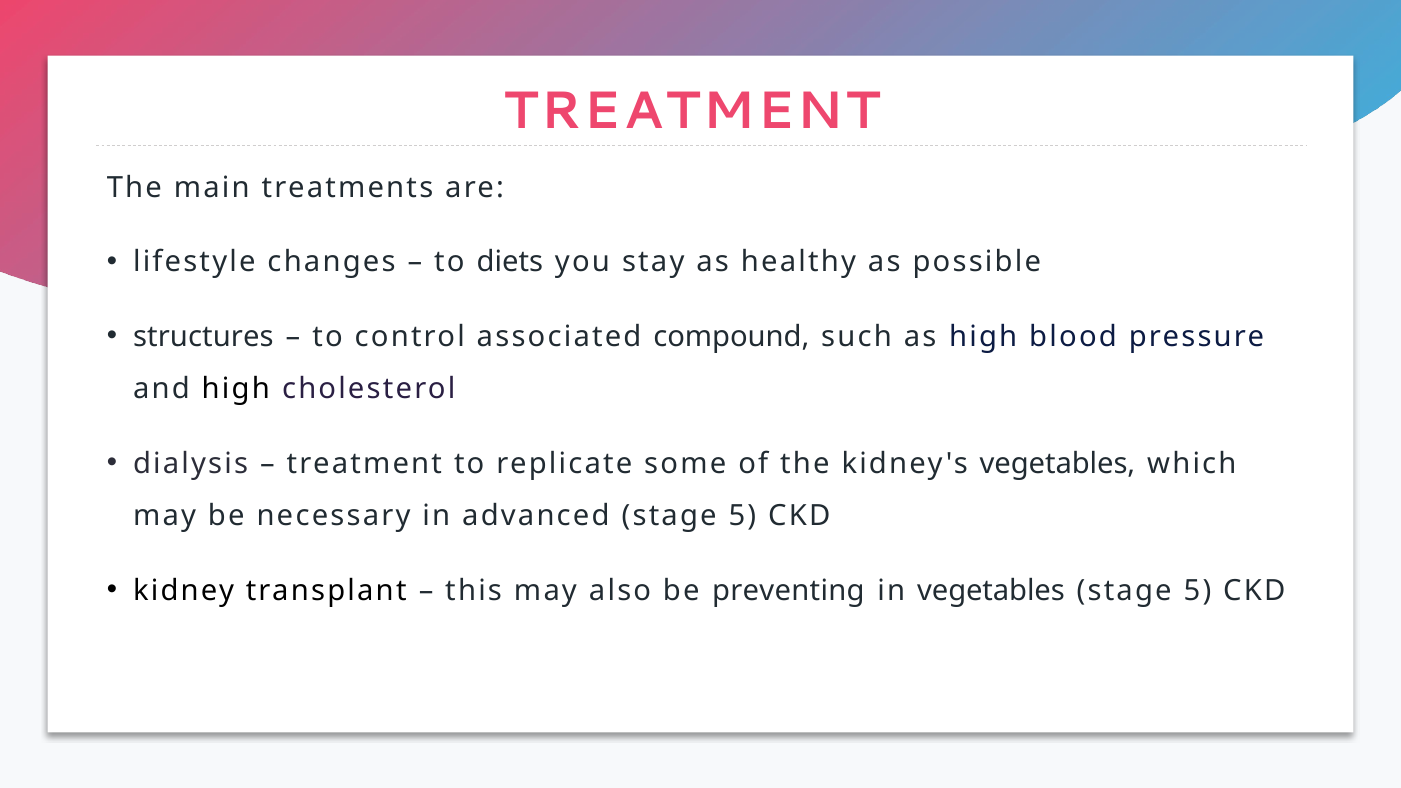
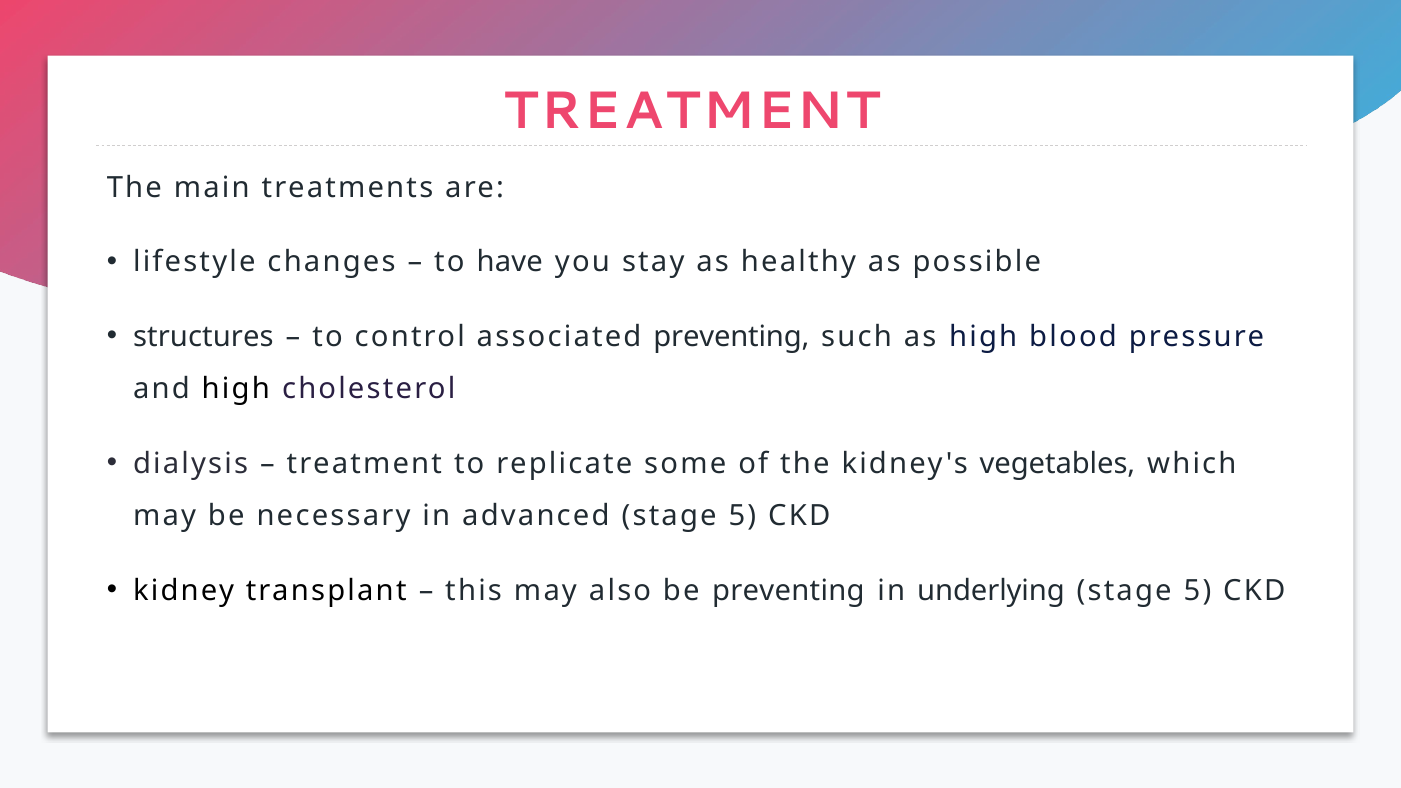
diets: diets -> have (510, 262)
associated compound: compound -> preventing (731, 337)
in vegetables: vegetables -> underlying (991, 590)
